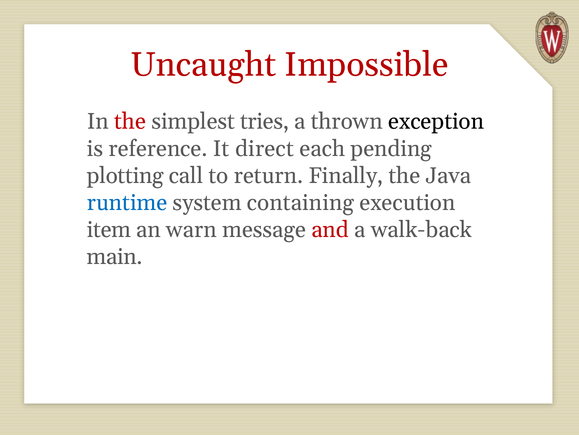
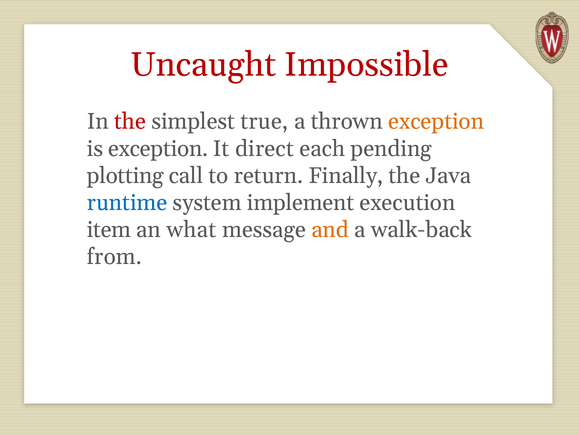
tries: tries -> true (264, 121)
exception colour: black -> orange (436, 121)
is reference: reference -> exception (158, 148)
containing: containing -> implement (301, 202)
warn: warn -> what (191, 229)
and colour: red -> orange (330, 229)
main: main -> from (114, 256)
